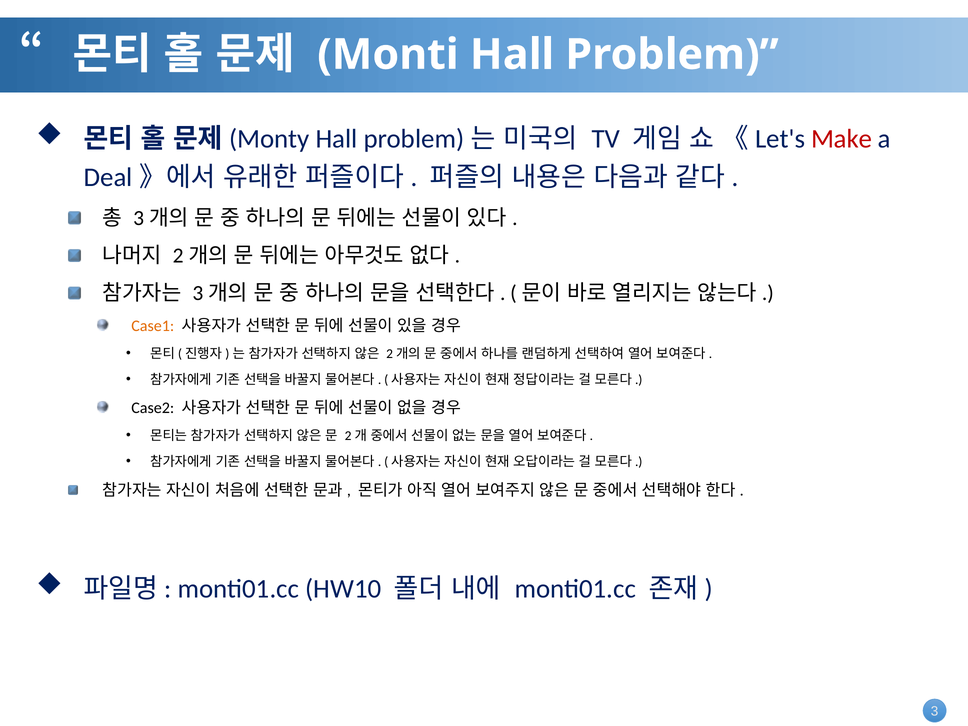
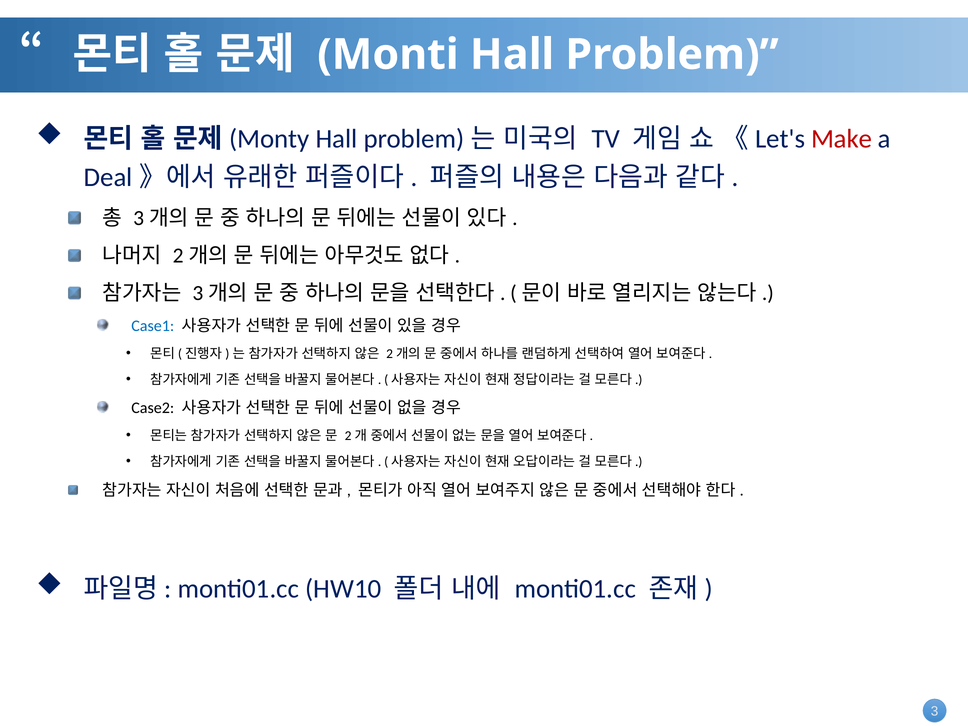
Case1 colour: orange -> blue (153, 326)
